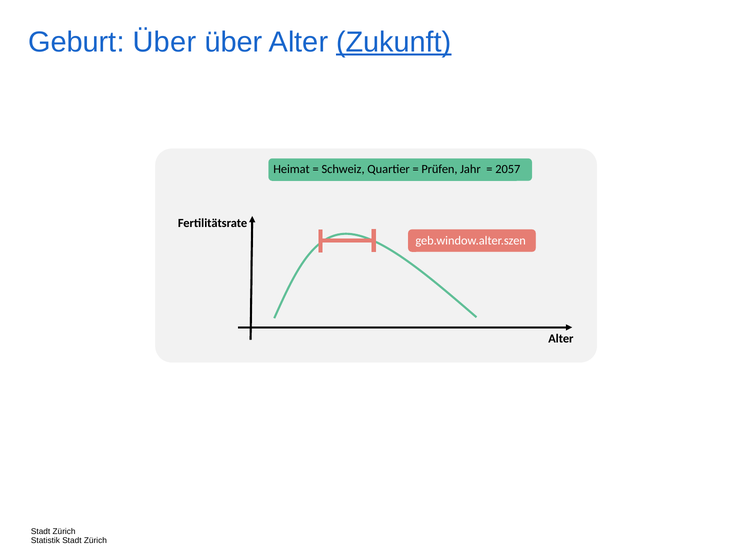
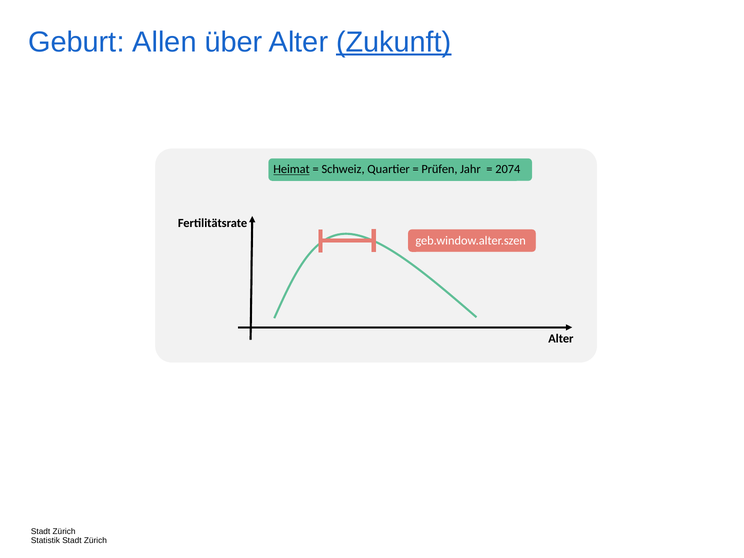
Geburt Über: Über -> Allen (165, 42)
Heimat underline: none -> present (292, 169)
2057: 2057 -> 2074 (508, 169)
